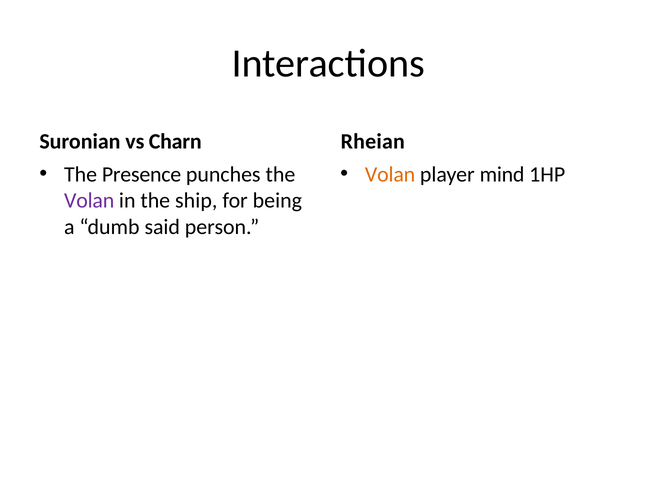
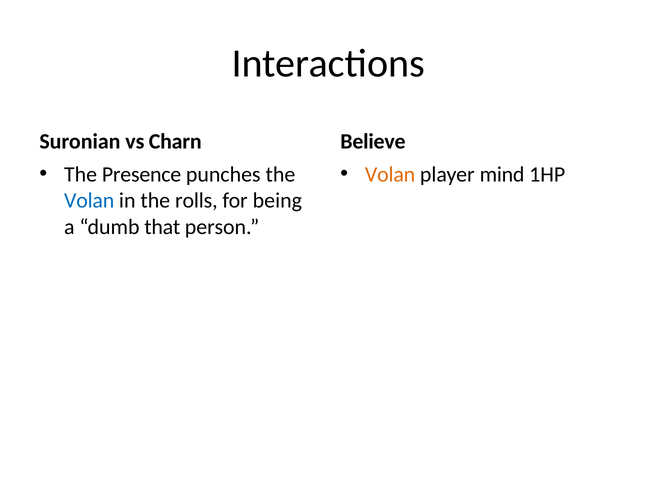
Rheian: Rheian -> Believe (373, 141)
Volan colour: purple -> blue (89, 201)
ship: ship -> rolls (196, 201)
said: said -> that (162, 227)
